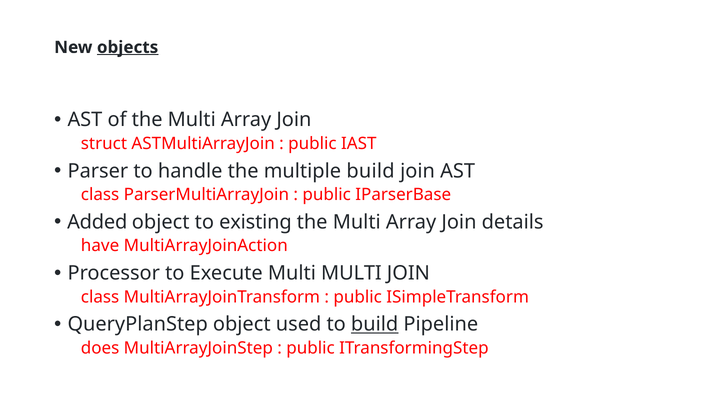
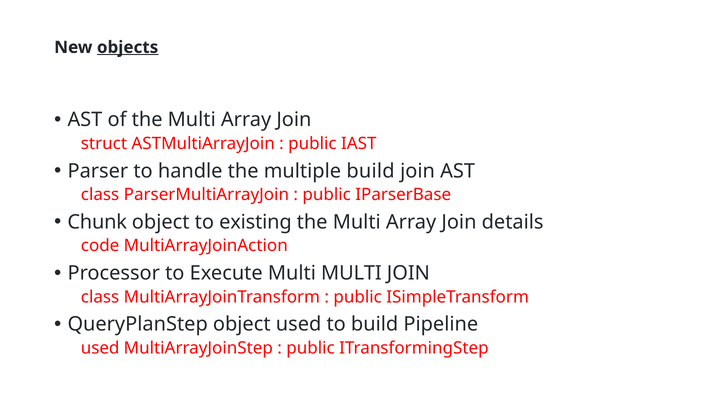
Added: Added -> Chunk (97, 222)
have: have -> code (100, 246)
build underline: present -> none (375, 324)
does: does -> used (100, 348)
